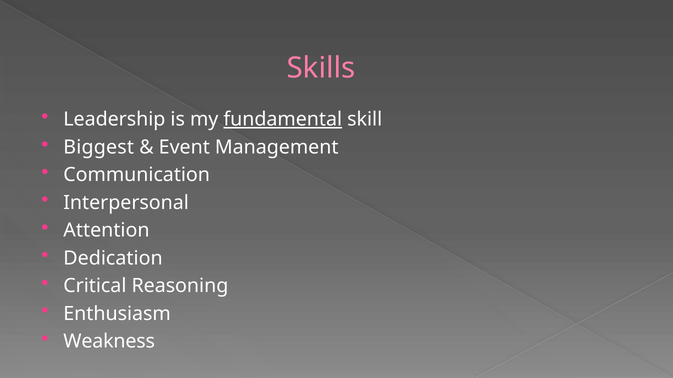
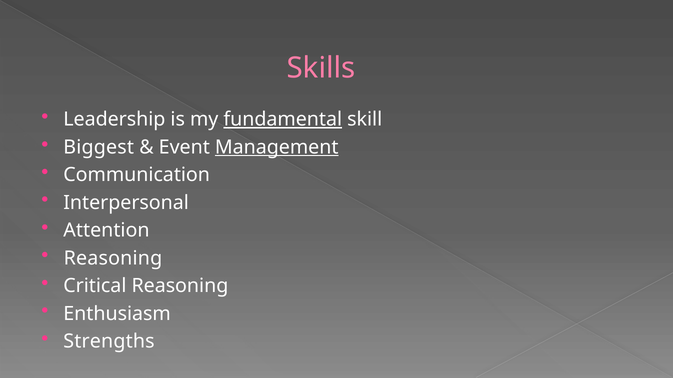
Management underline: none -> present (277, 147)
Dedication: Dedication -> Reasoning (113, 258)
Weakness: Weakness -> Strengths (109, 342)
